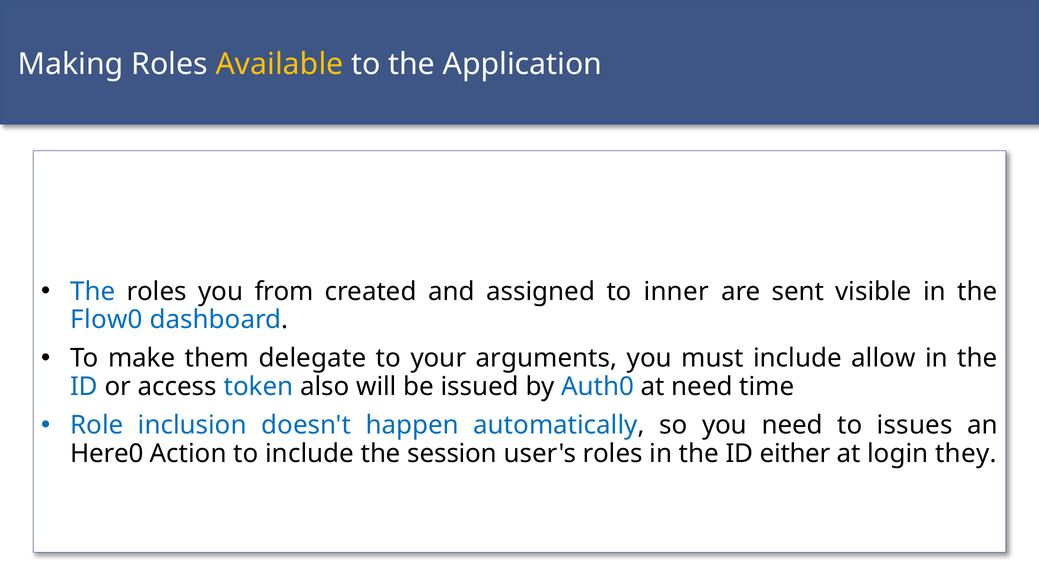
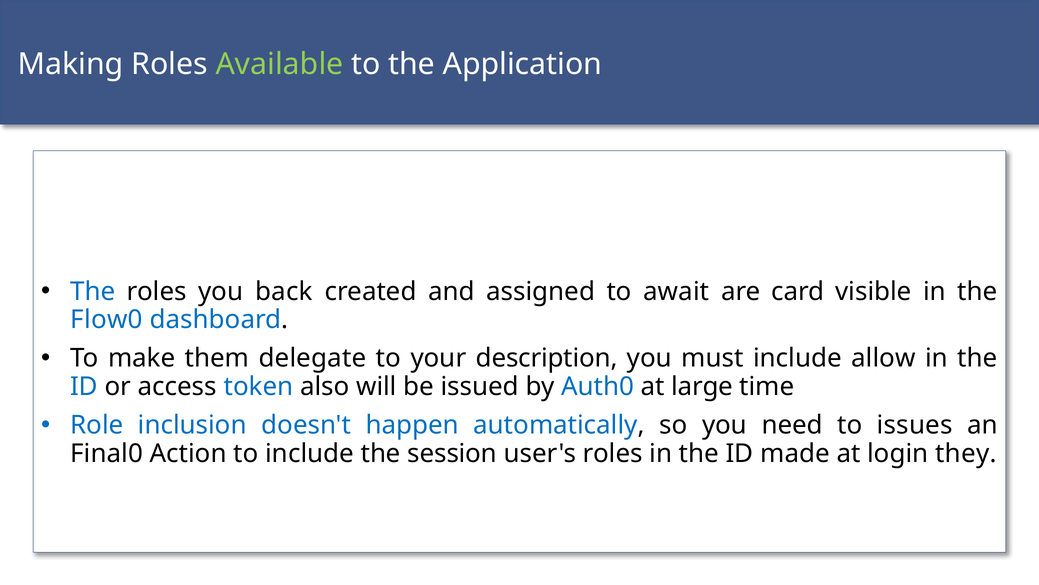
Available colour: yellow -> light green (280, 64)
from: from -> back (284, 291)
inner: inner -> await (676, 291)
sent: sent -> card (798, 291)
arguments: arguments -> description (547, 358)
at need: need -> large (702, 386)
Here0: Here0 -> Final0 (107, 453)
either: either -> made (795, 453)
